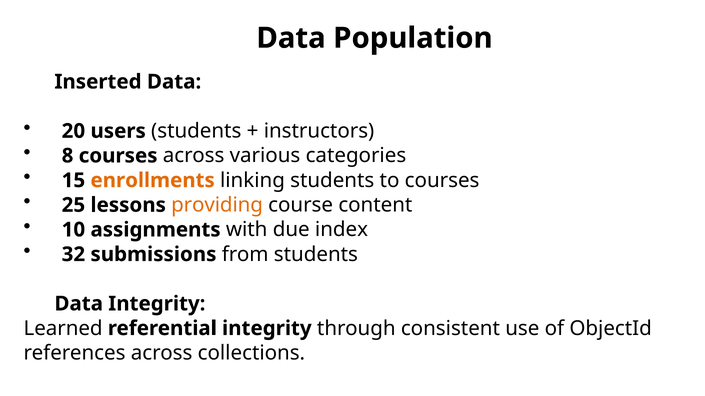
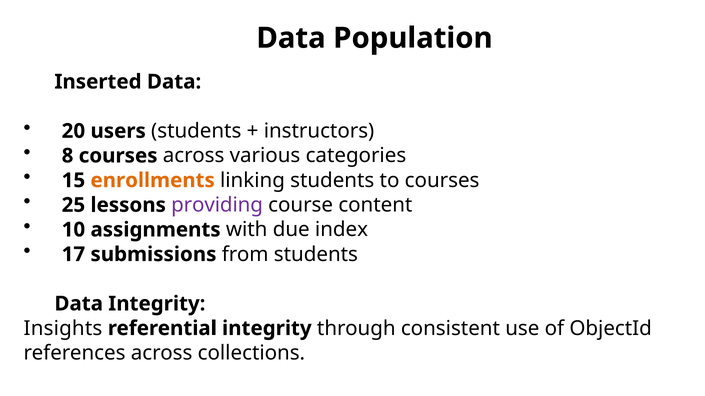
providing colour: orange -> purple (217, 205)
32: 32 -> 17 (73, 255)
Learned: Learned -> Insights (63, 329)
